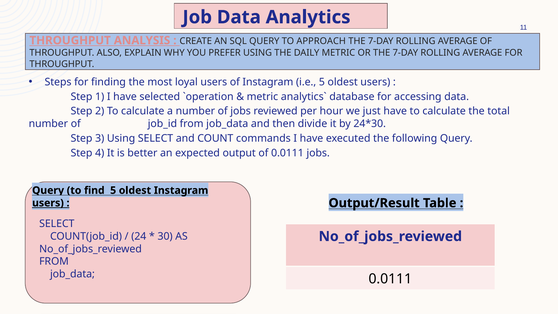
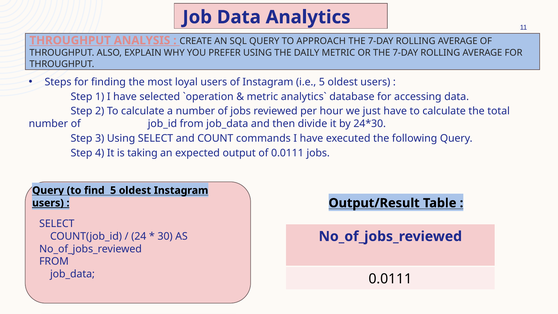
better: better -> taking (142, 153)
